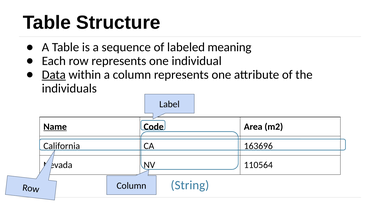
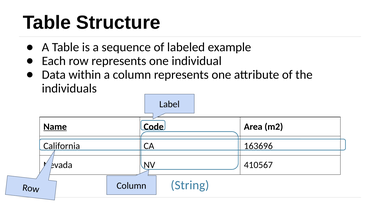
meaning: meaning -> example (229, 47)
Data underline: present -> none (54, 75)
110564: 110564 -> 410567 (258, 165)
